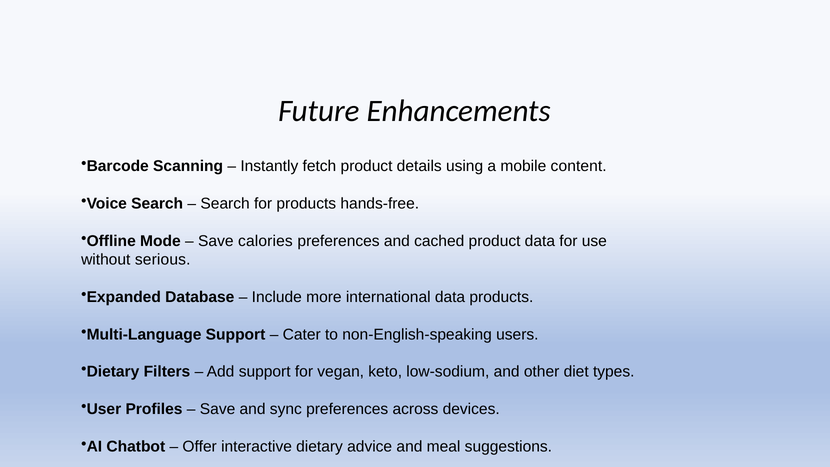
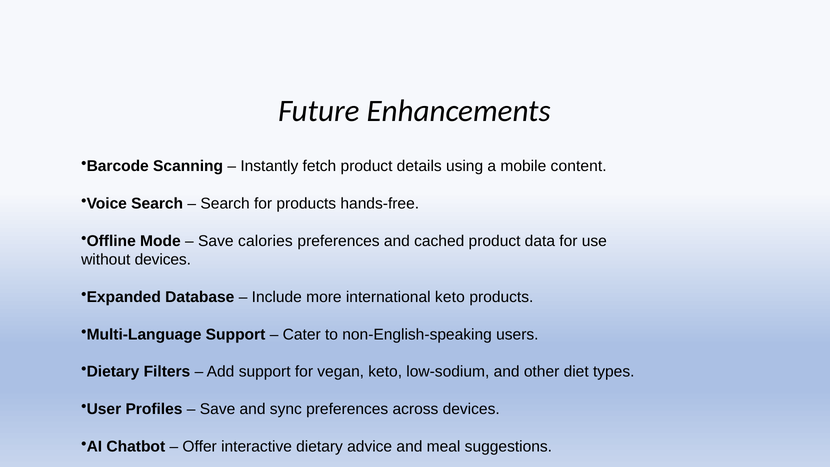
without serious: serious -> devices (163, 260)
international data: data -> keto (450, 297)
